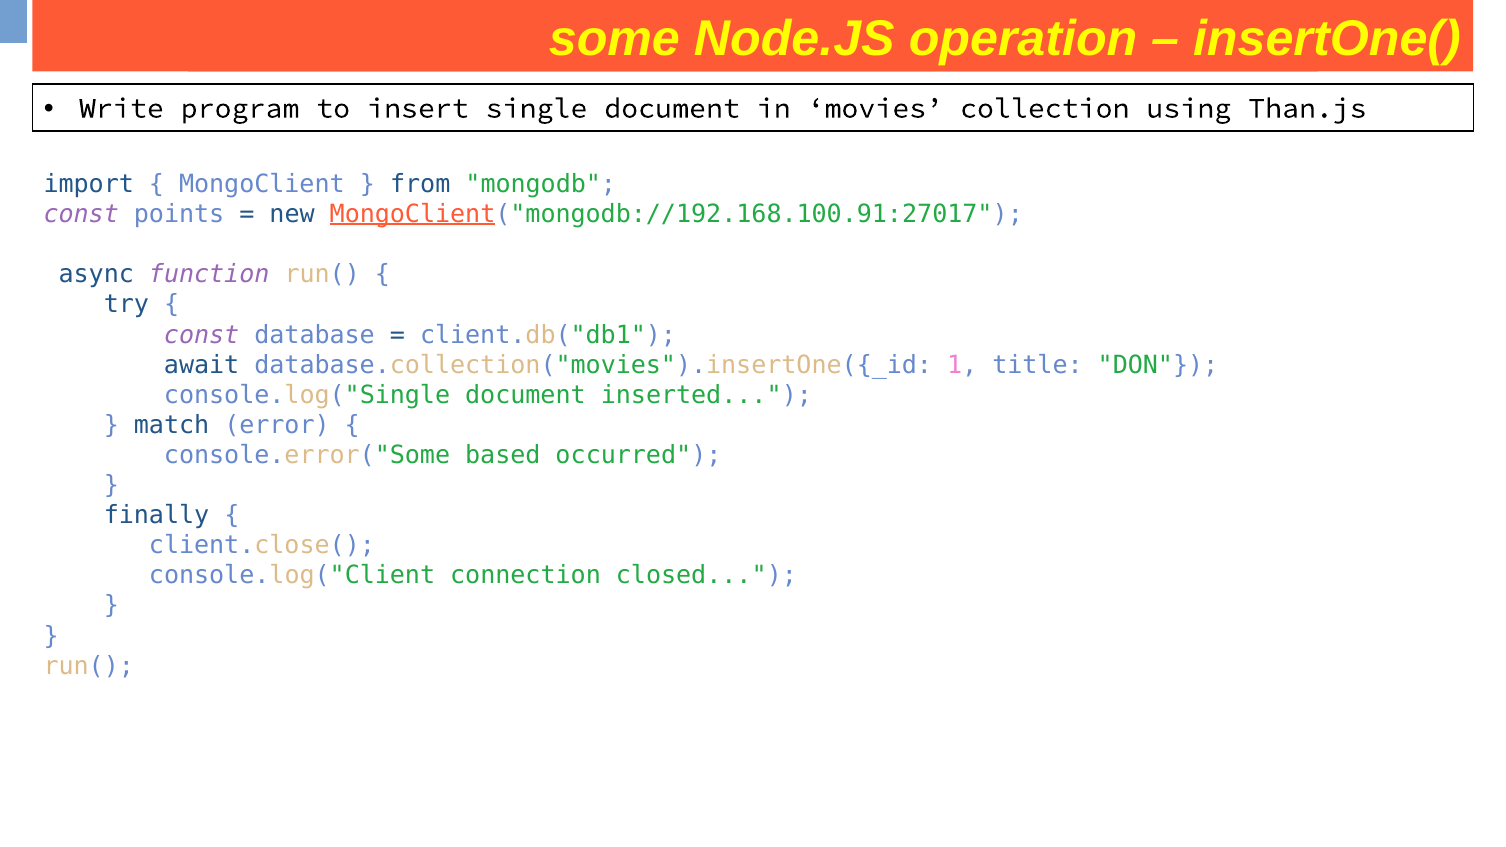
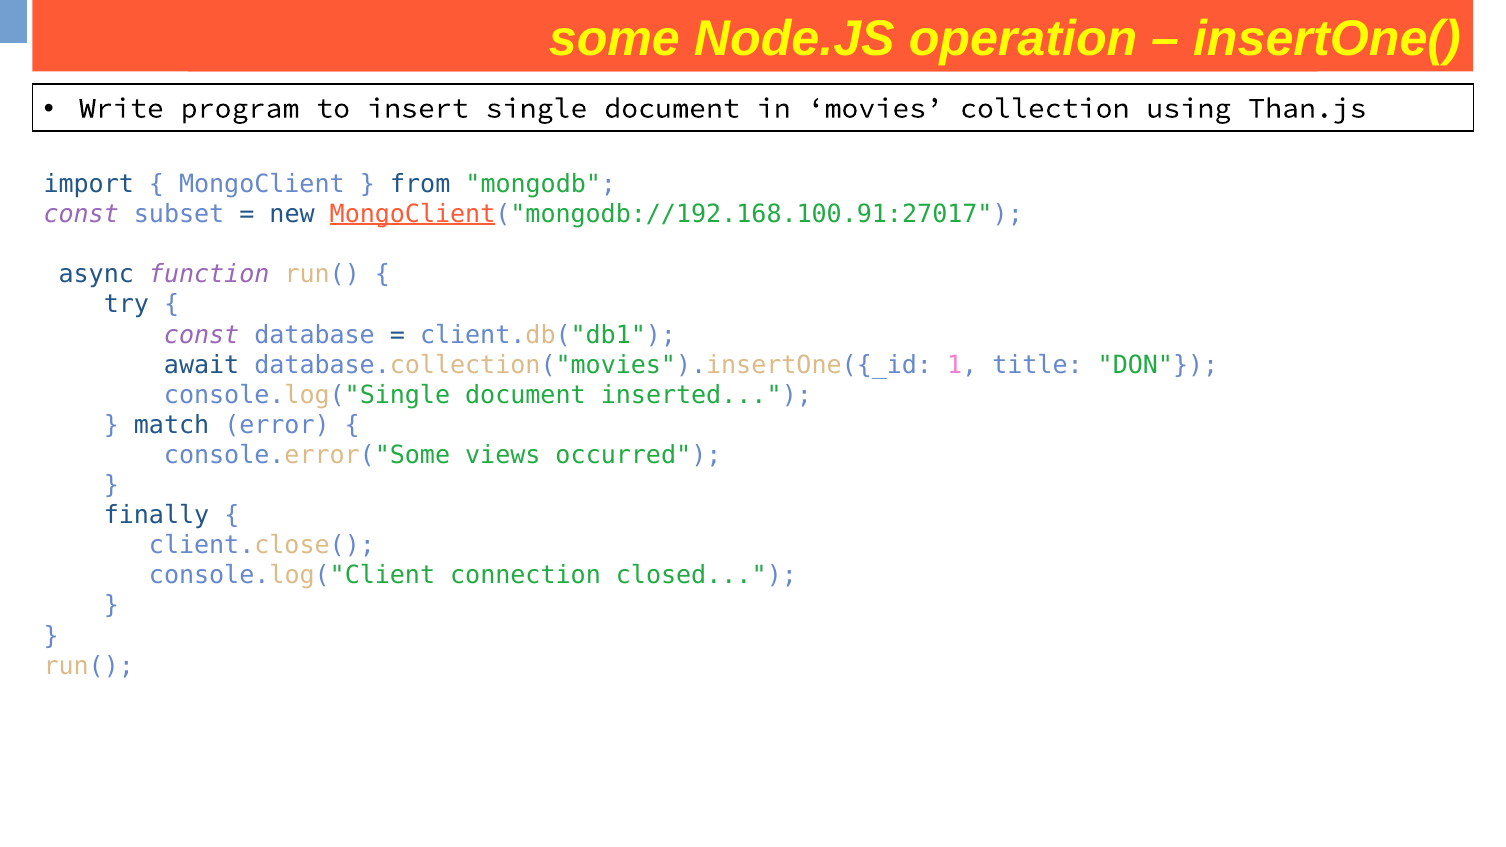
points: points -> subset (179, 214)
based: based -> views (503, 455)
